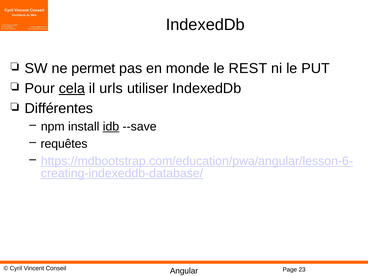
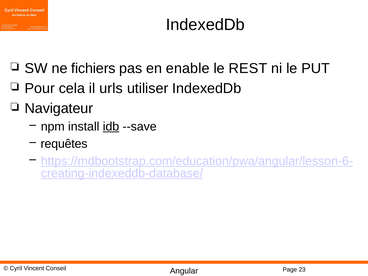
permet: permet -> fichiers (93, 68)
monde: monde -> enable (188, 68)
cela underline: present -> none (72, 88)
Différentes: Différentes -> Navigateur (59, 108)
